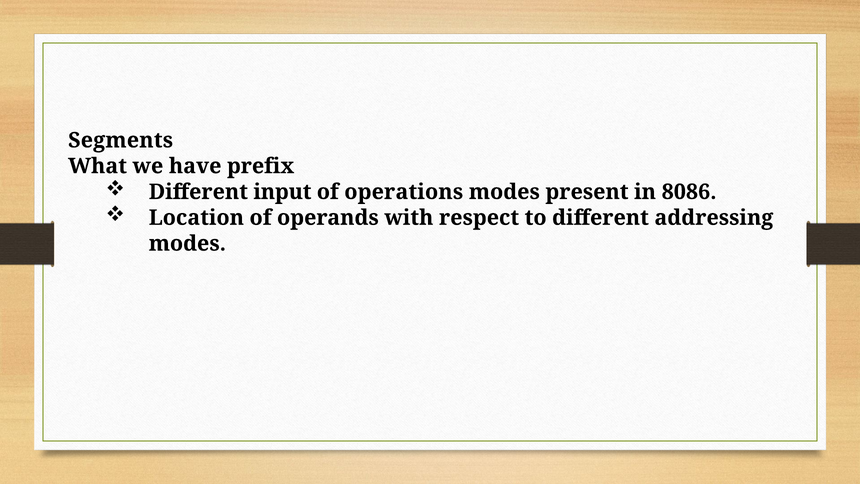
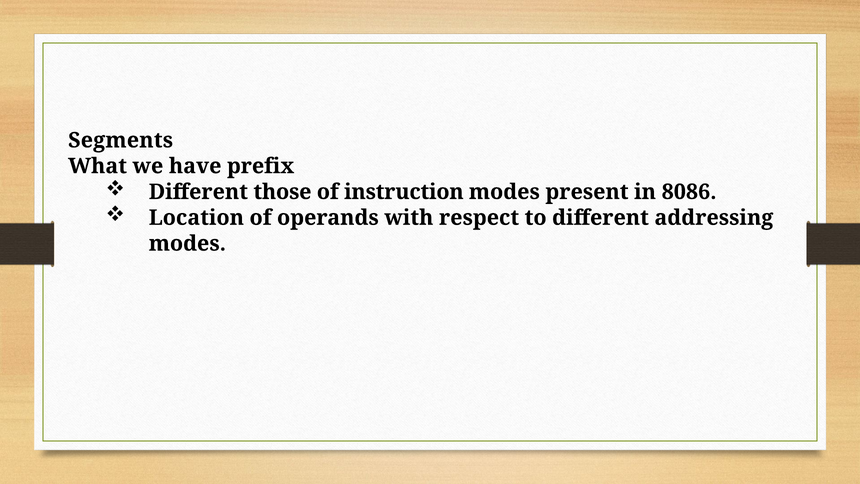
input: input -> those (282, 192)
operations: operations -> instruction (404, 192)
